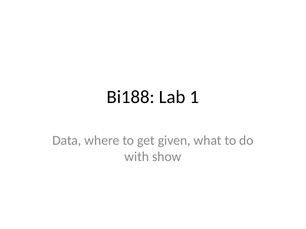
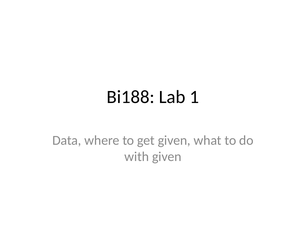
with show: show -> given (167, 157)
